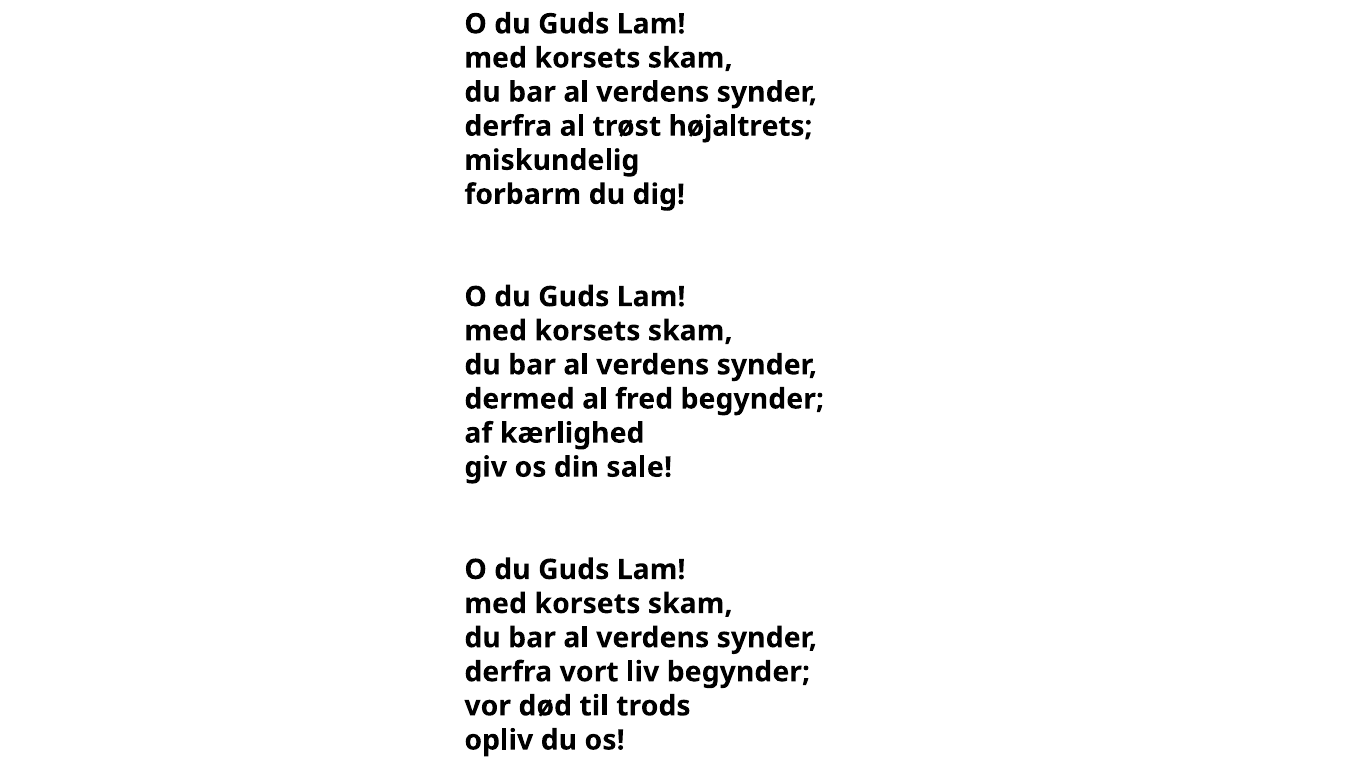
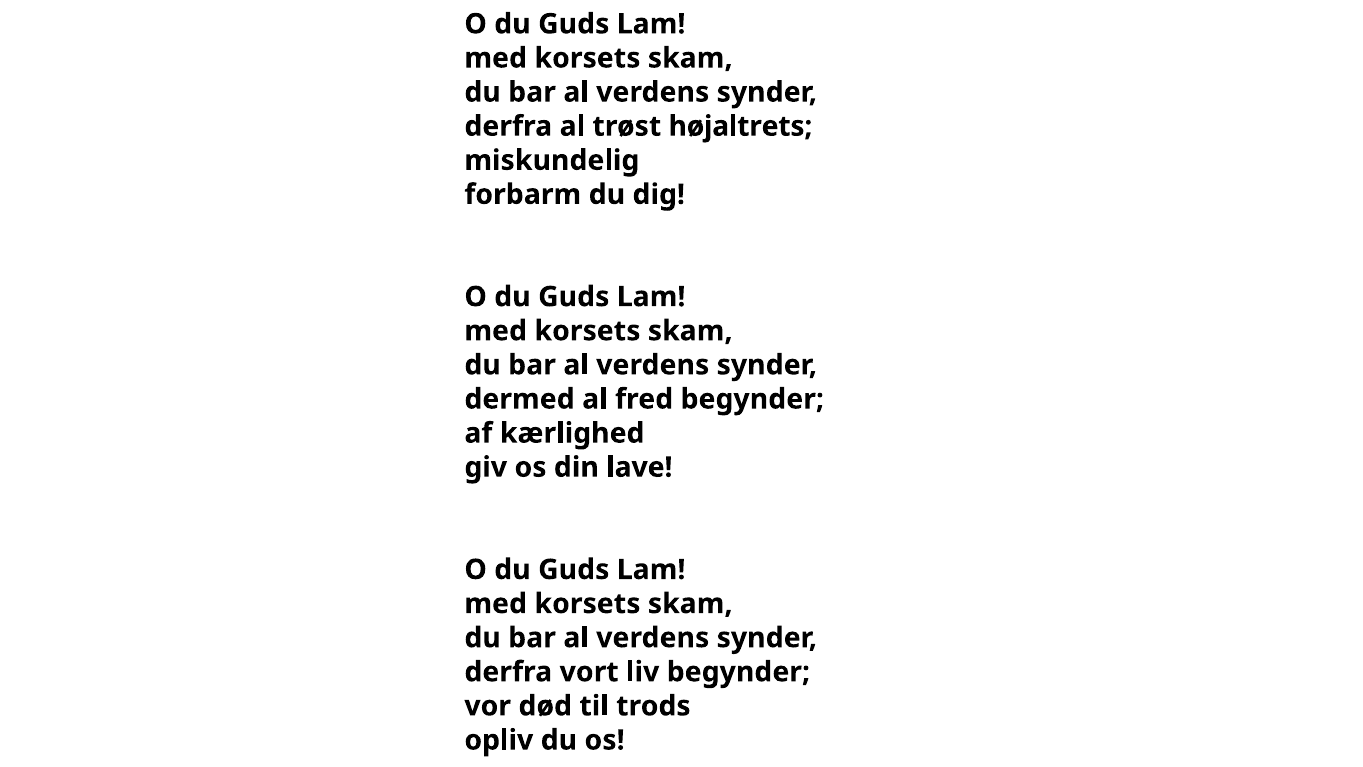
sale: sale -> lave (639, 467)
